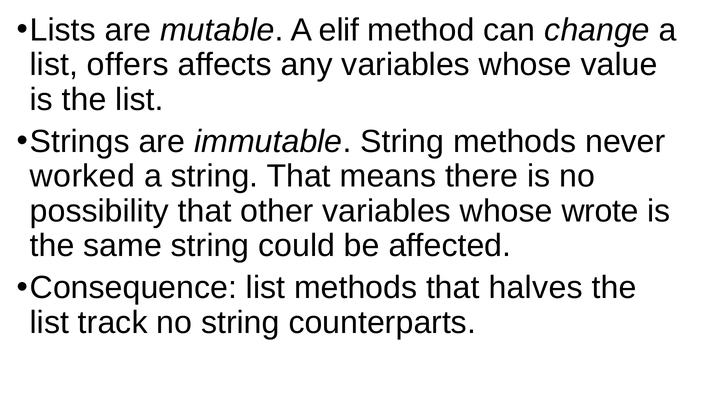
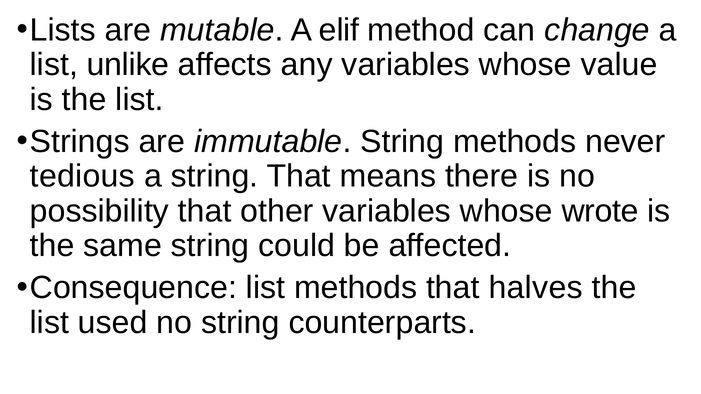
offers: offers -> unlike (128, 65)
worked: worked -> tedious (82, 176)
track: track -> used (113, 323)
